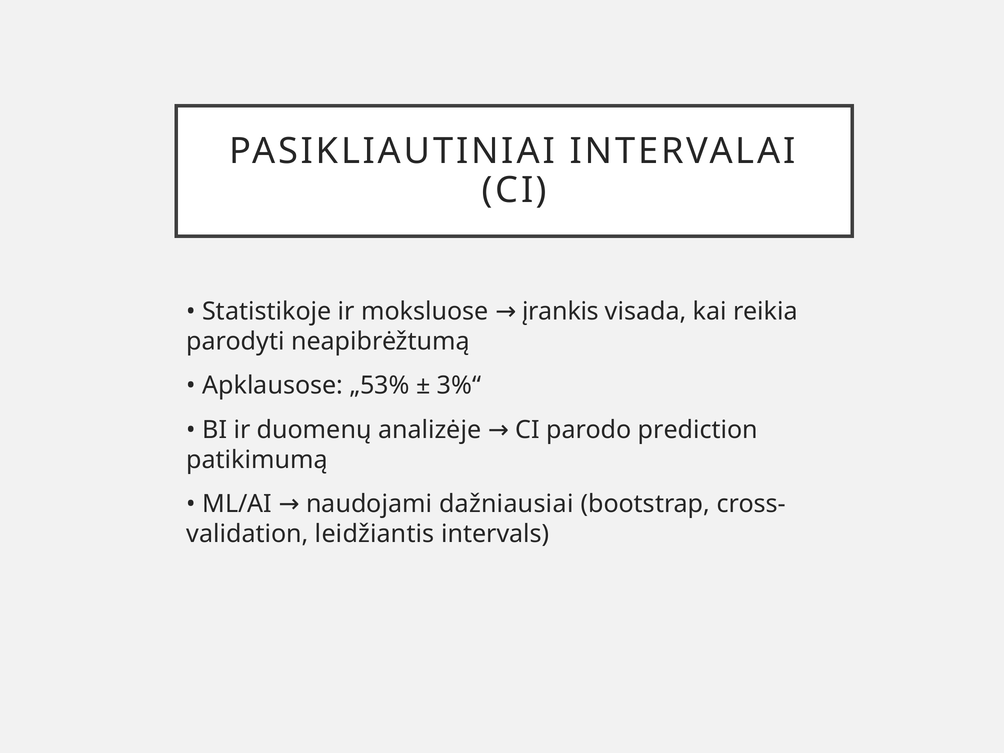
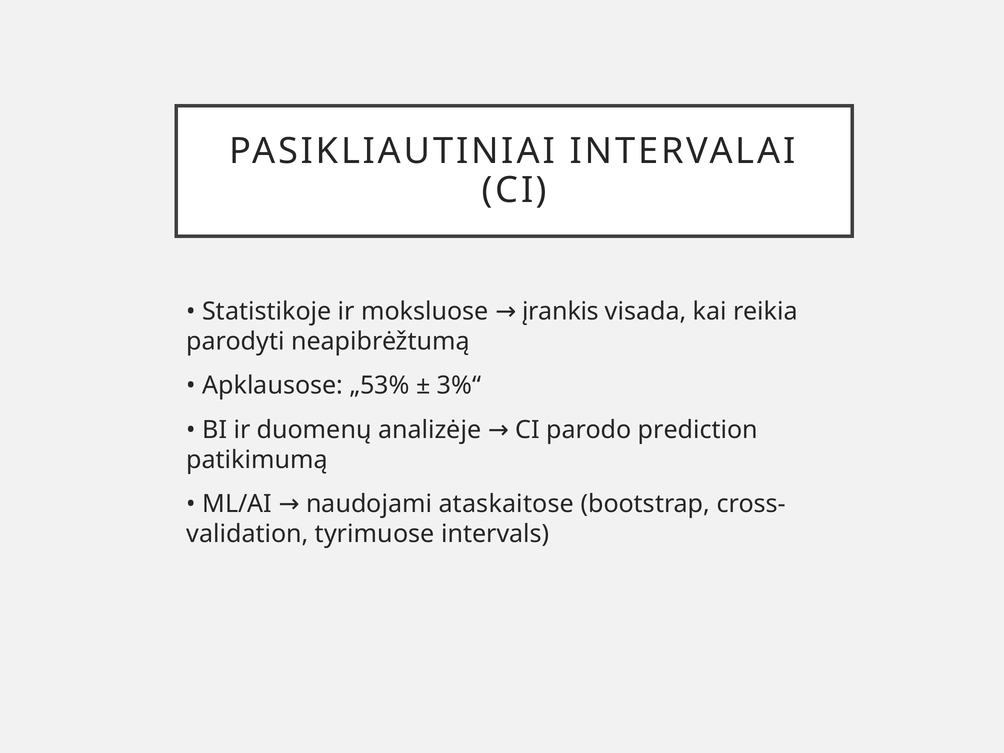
dažniausiai: dažniausiai -> ataskaitose (506, 504)
leidžiantis: leidžiantis -> tyrimuose (375, 534)
